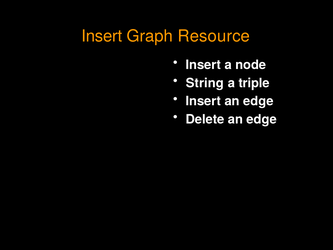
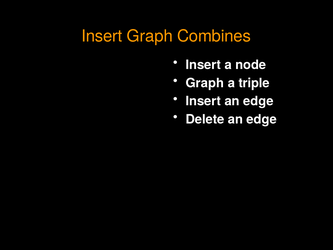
Resource: Resource -> Combines (214, 36)
String: String -> Graph (205, 83)
